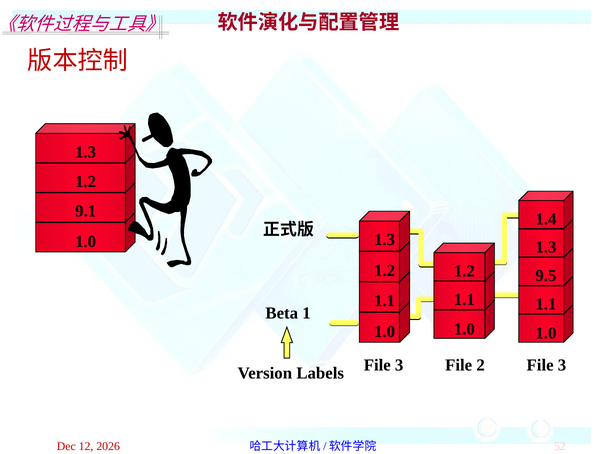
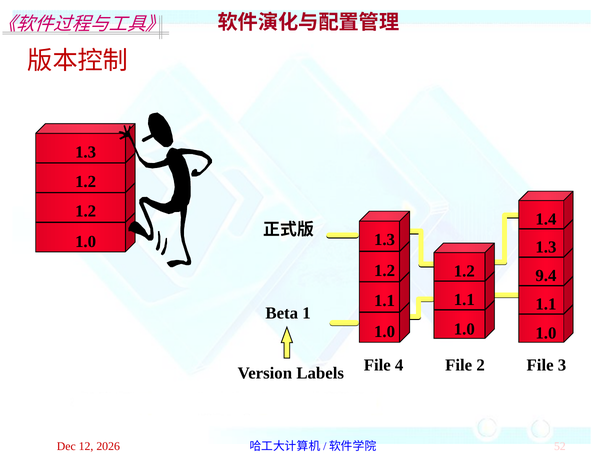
9.1: 9.1 -> 1.2 (86, 211)
9.5: 9.5 -> 9.4 (546, 276)
3: 3 -> 4 (399, 365)
